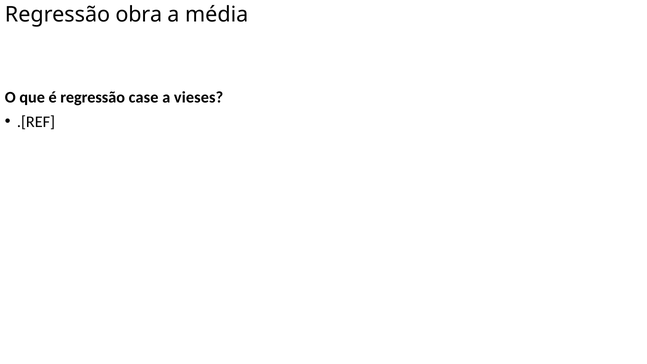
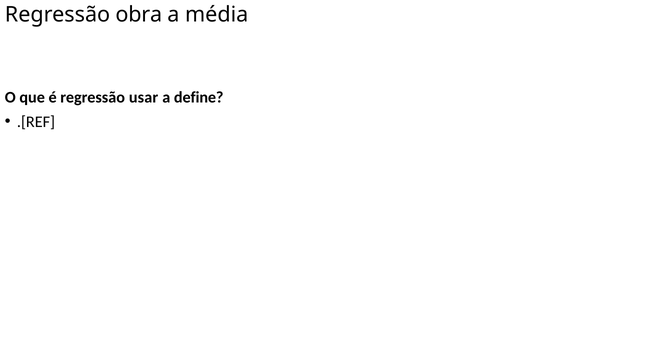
case: case -> usar (144, 97)
vieses: vieses -> define (199, 97)
